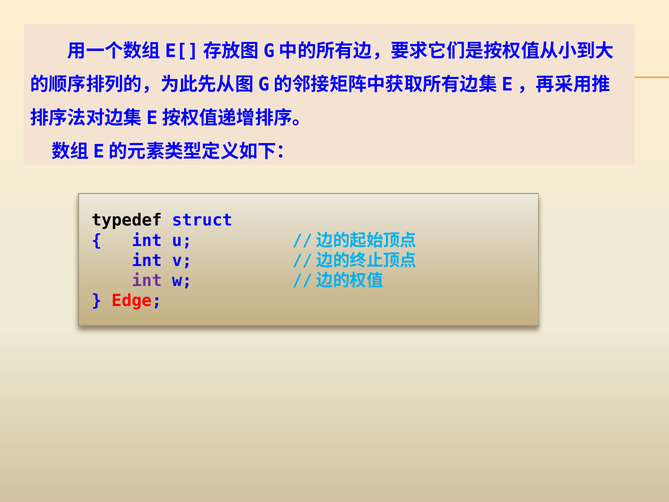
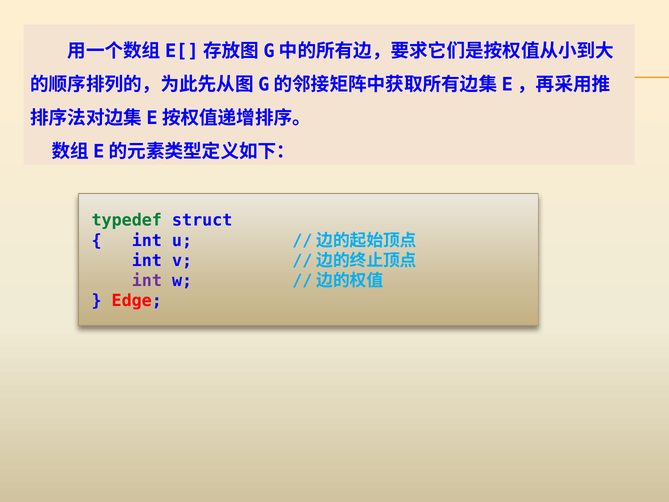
typedef colour: black -> green (127, 220)
